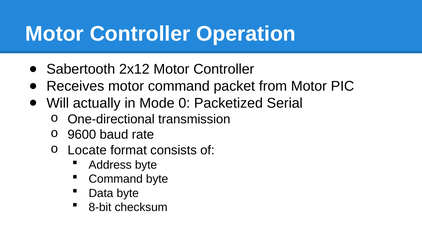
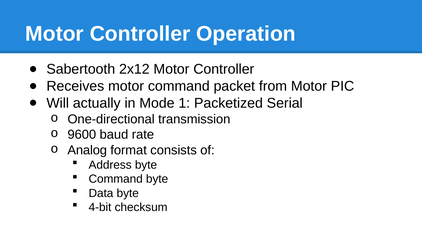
0: 0 -> 1 (184, 103)
Locate: Locate -> Analog (87, 150)
8-bit: 8-bit -> 4-bit (100, 207)
